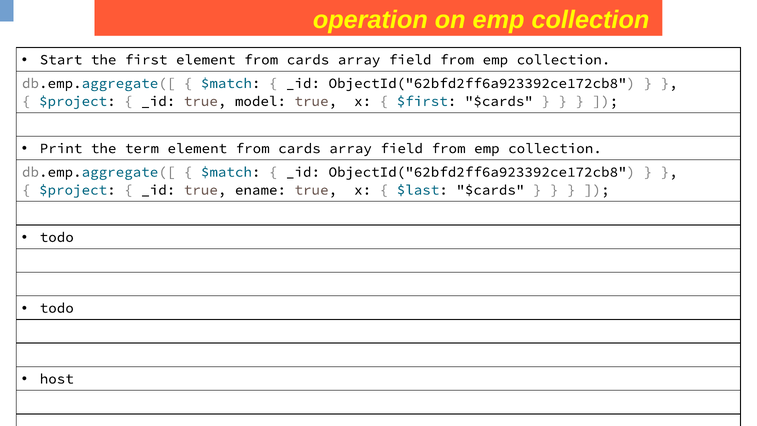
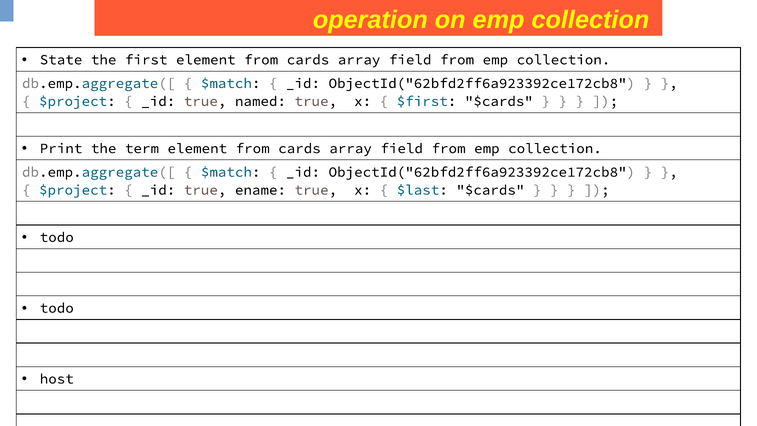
Start: Start -> State (61, 60)
model: model -> named (260, 101)
